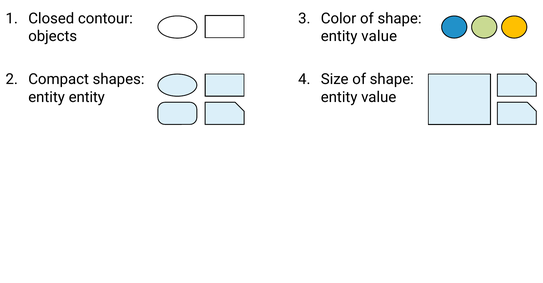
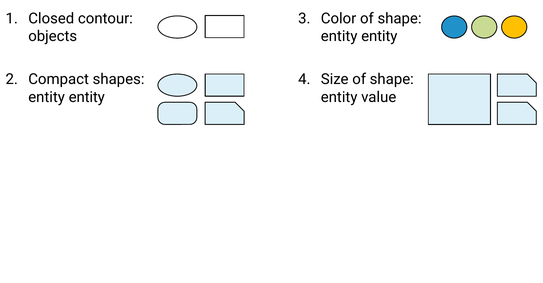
value: value -> entity (379, 36)
